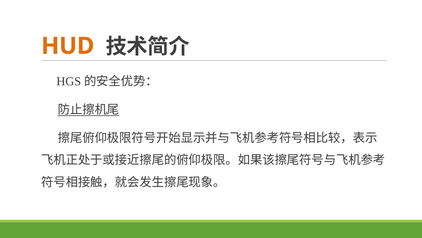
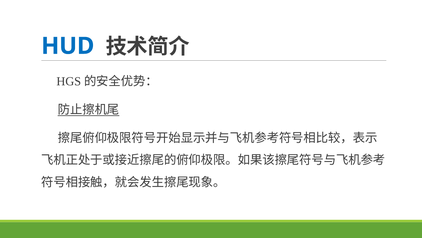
HUD colour: orange -> blue (68, 46)
